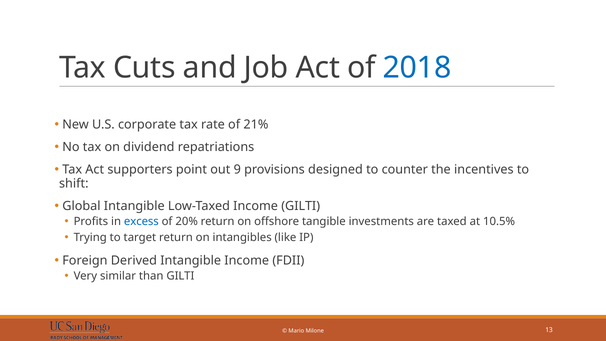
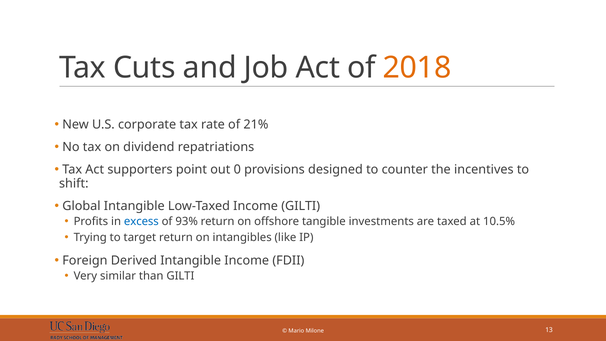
2018 colour: blue -> orange (417, 68)
9: 9 -> 0 (237, 170)
20%: 20% -> 93% (187, 221)
